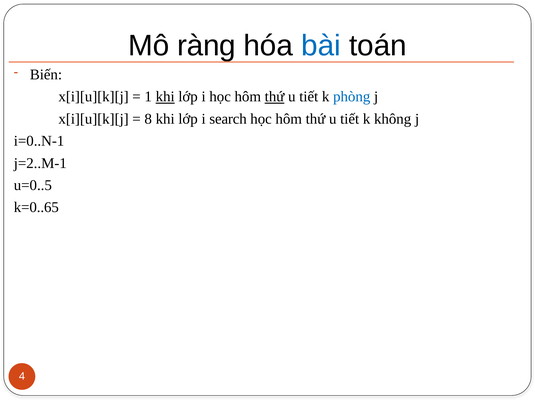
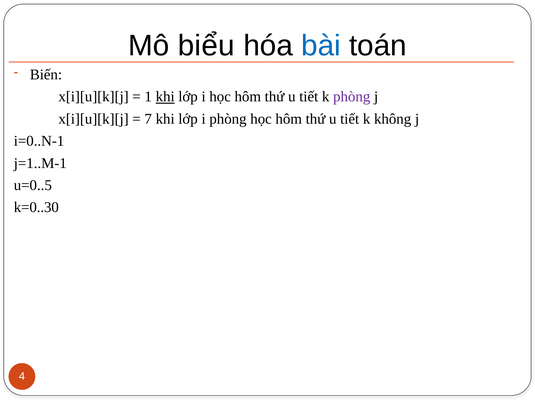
ràng: ràng -> biểu (206, 46)
thứ underline: present -> none (275, 97)
phòng colour: blue -> purple (352, 97)
8: 8 -> 7 (148, 119)
i search: search -> phòng (228, 119)
j=2..M-1: j=2..M-1 -> j=1..M-1 (40, 163)
k=0..65: k=0..65 -> k=0..30 (36, 208)
